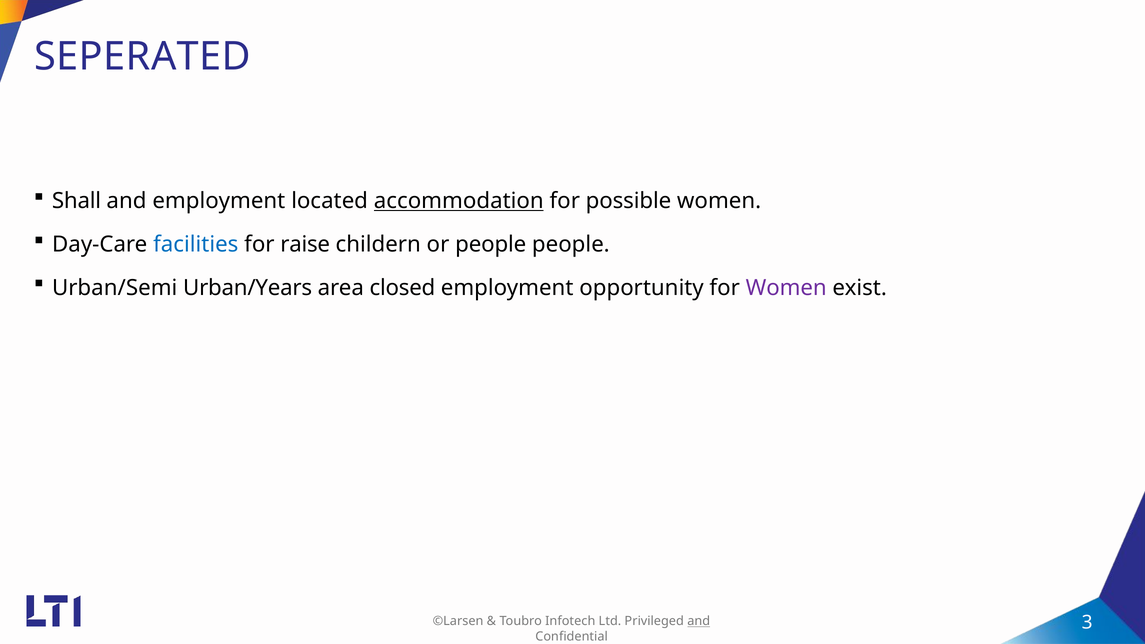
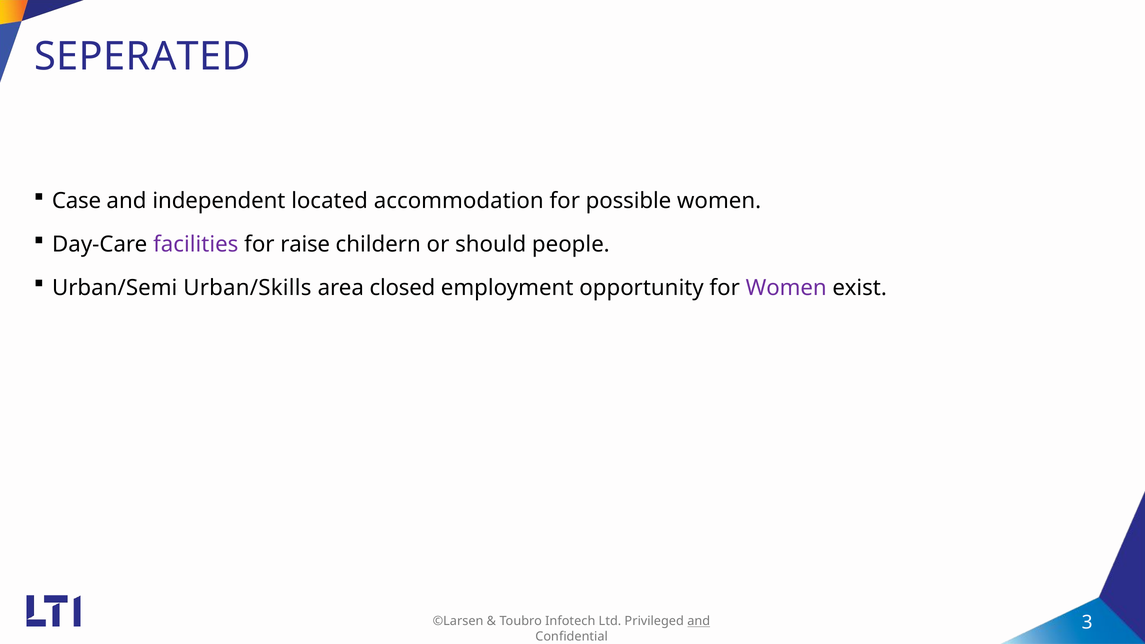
Shall: Shall -> Case (77, 201)
and employment: employment -> independent (219, 201)
accommodation underline: present -> none (459, 201)
facilities colour: blue -> purple (196, 244)
or people: people -> should (491, 244)
Urban/Years: Urban/Years -> Urban/Skills (247, 288)
